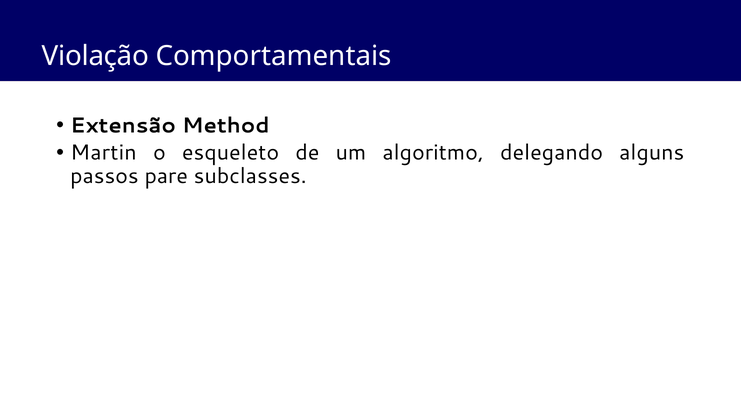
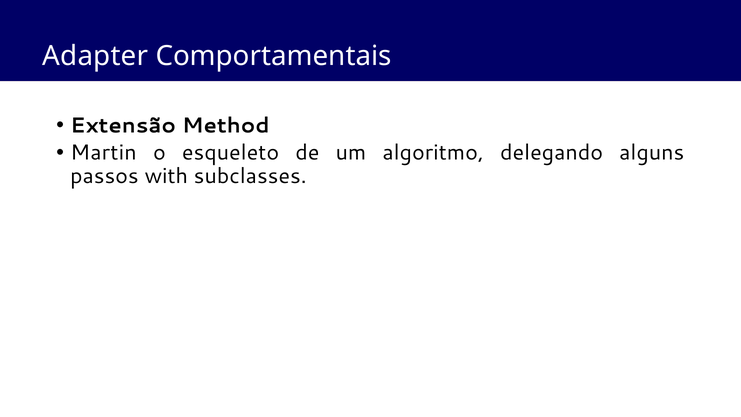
Violação: Violação -> Adapter (95, 56)
pare: pare -> with (166, 176)
